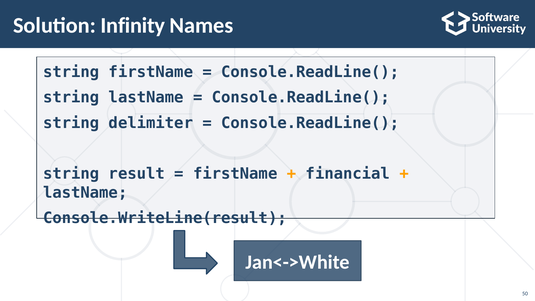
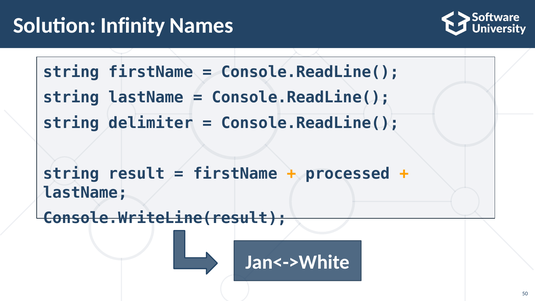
financial: financial -> processed (348, 174)
